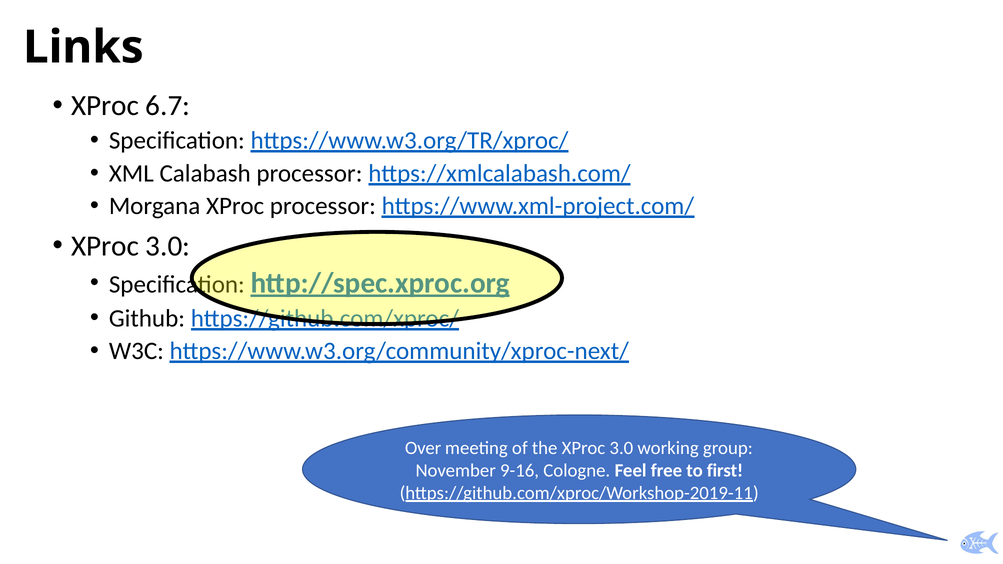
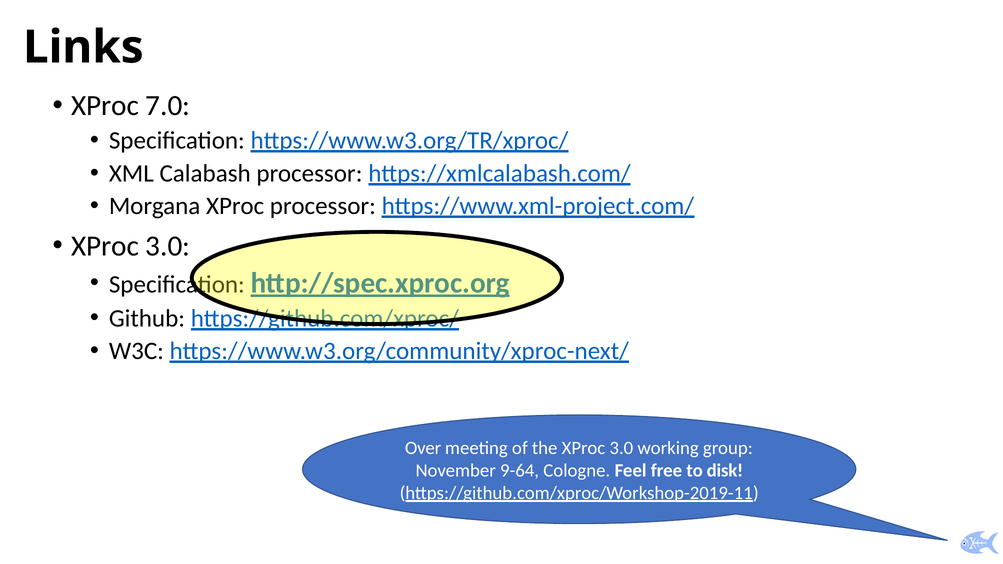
6.7: 6.7 -> 7.0 (168, 106)
9-16: 9-16 -> 9-64 (520, 471)
first: first -> disk (725, 471)
